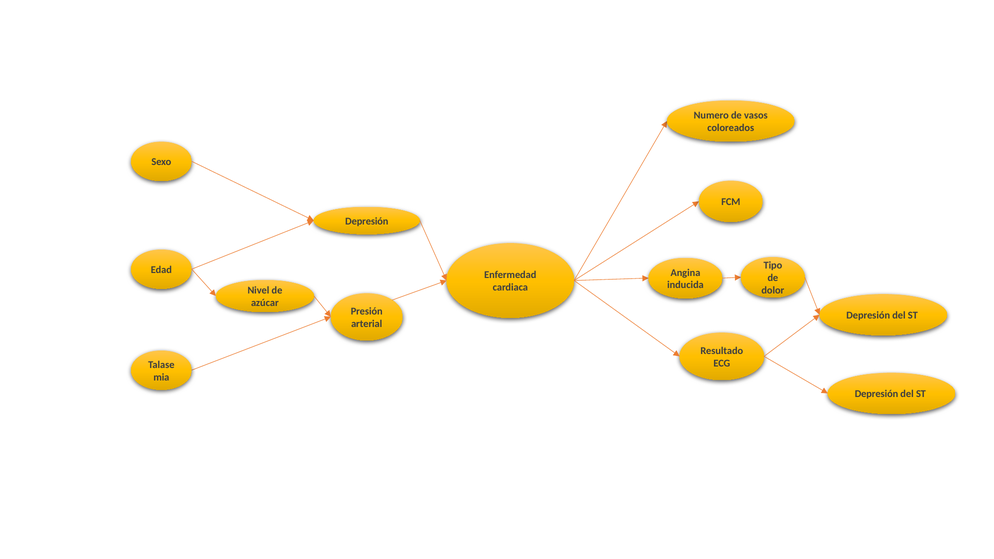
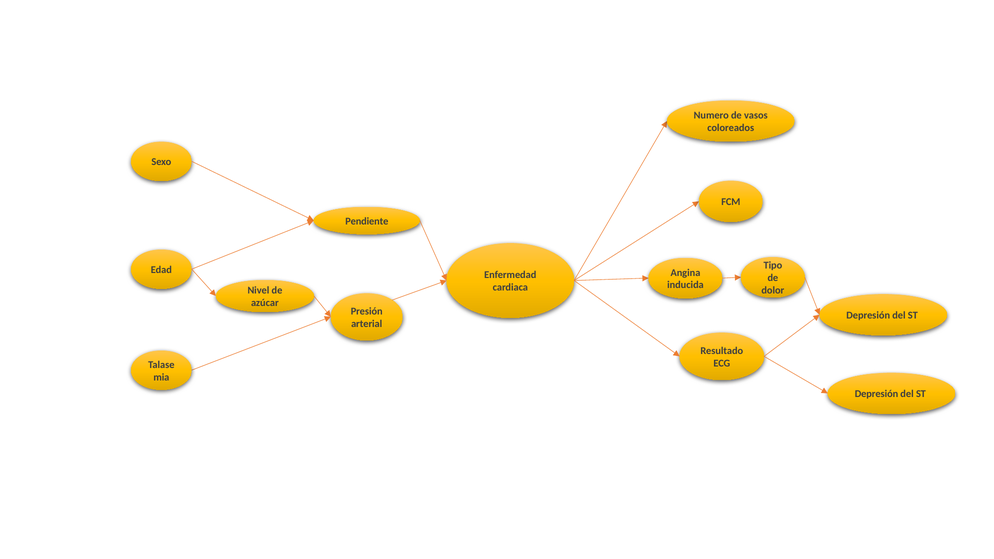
Depresión: Depresión -> Pendiente (367, 221)
